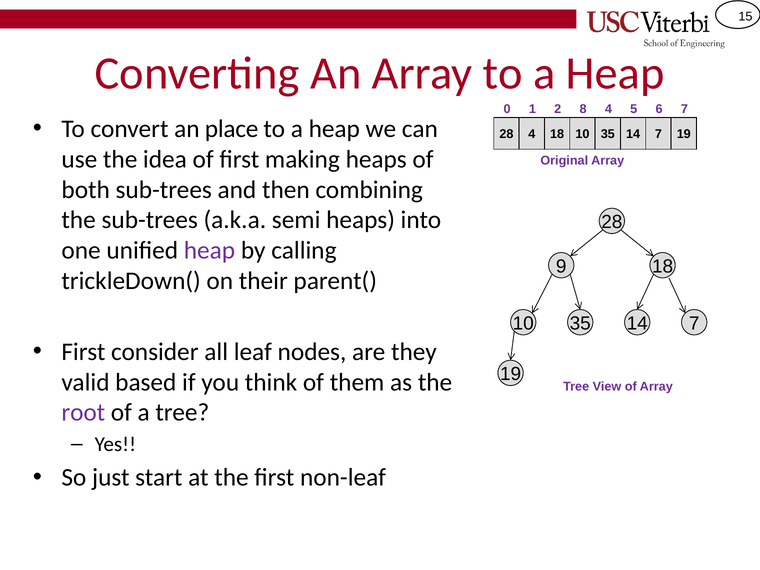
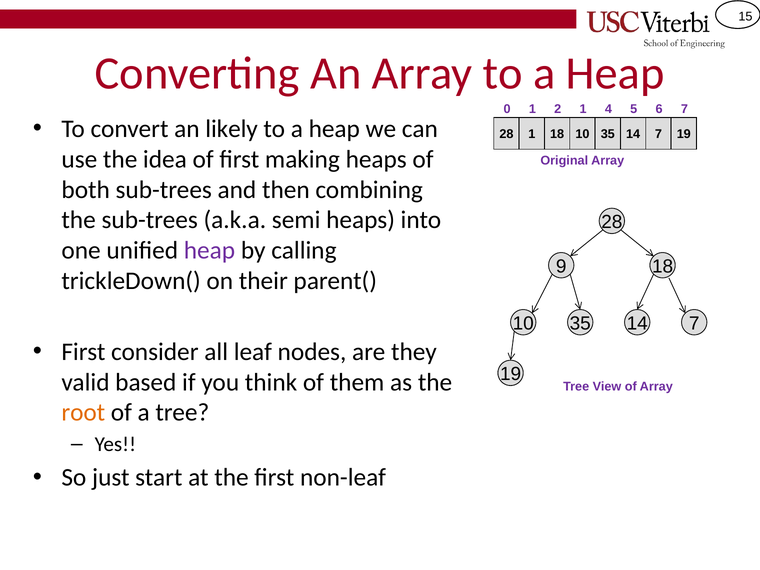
2 8: 8 -> 1 (583, 109)
place: place -> likely (232, 129)
28 4: 4 -> 1 (532, 134)
root colour: purple -> orange (83, 413)
